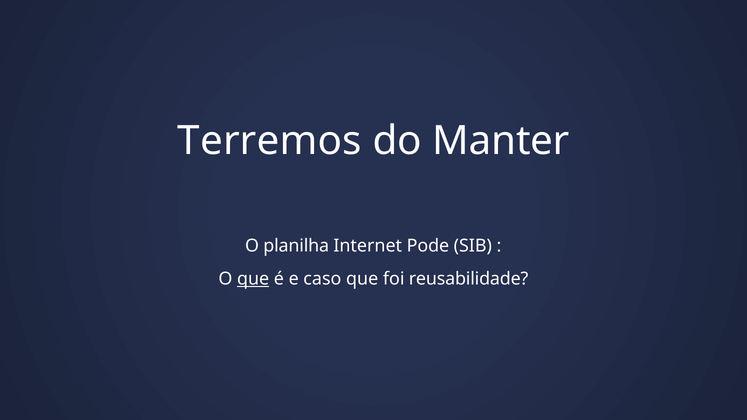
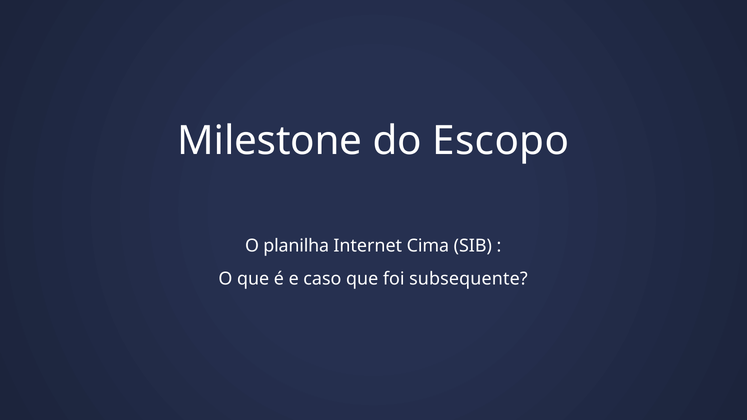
Terremos: Terremos -> Milestone (270, 141)
Manter: Manter -> Escopo (501, 141)
Pode: Pode -> Cima (428, 246)
que underline: present -> none (253, 279)
reusabilidade: reusabilidade -> subsequente (468, 279)
